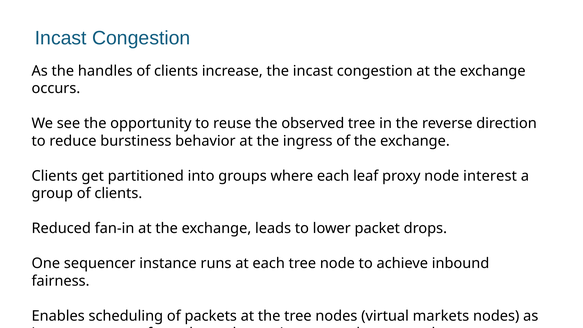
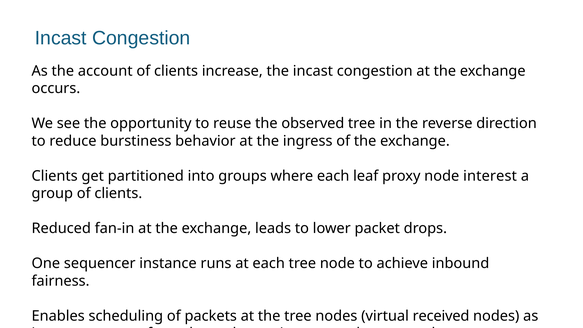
handles: handles -> account (105, 71)
markets: markets -> received (441, 316)
